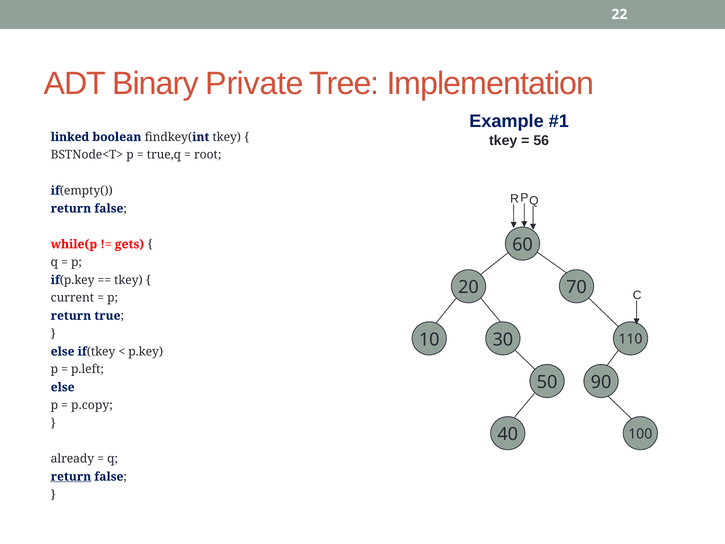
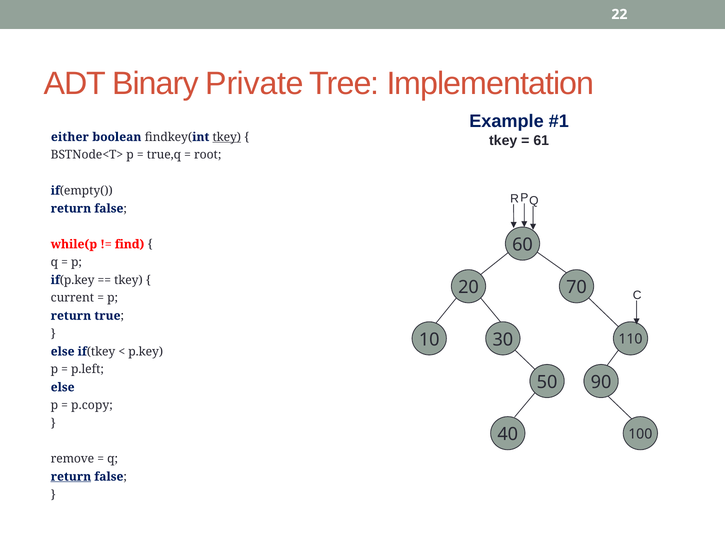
linked: linked -> either (70, 137)
tkey underline: none -> present (227, 137)
56: 56 -> 61 (541, 140)
gets: gets -> find (130, 244)
already: already -> remove (72, 459)
